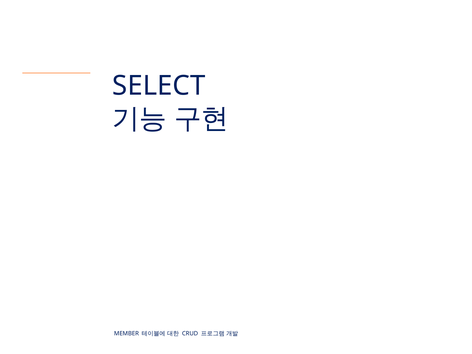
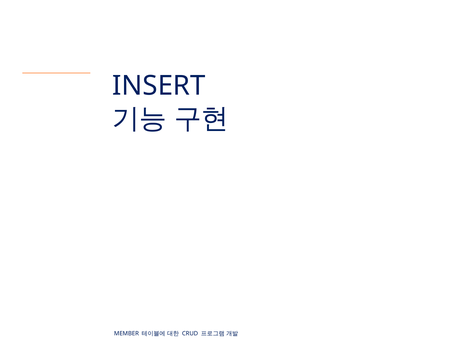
SELECT: SELECT -> INSERT (159, 86)
